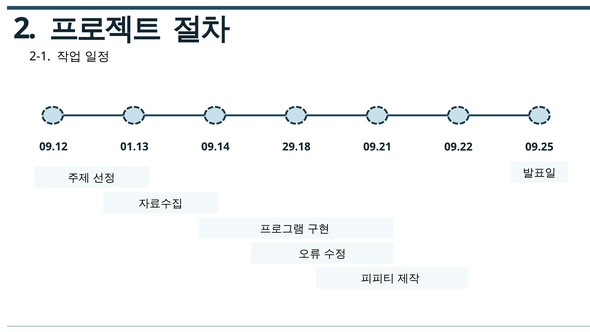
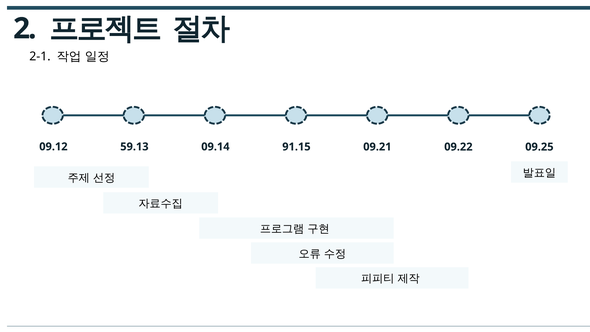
01.13: 01.13 -> 59.13 (134, 147)
29.18: 29.18 -> 91.15 (296, 147)
